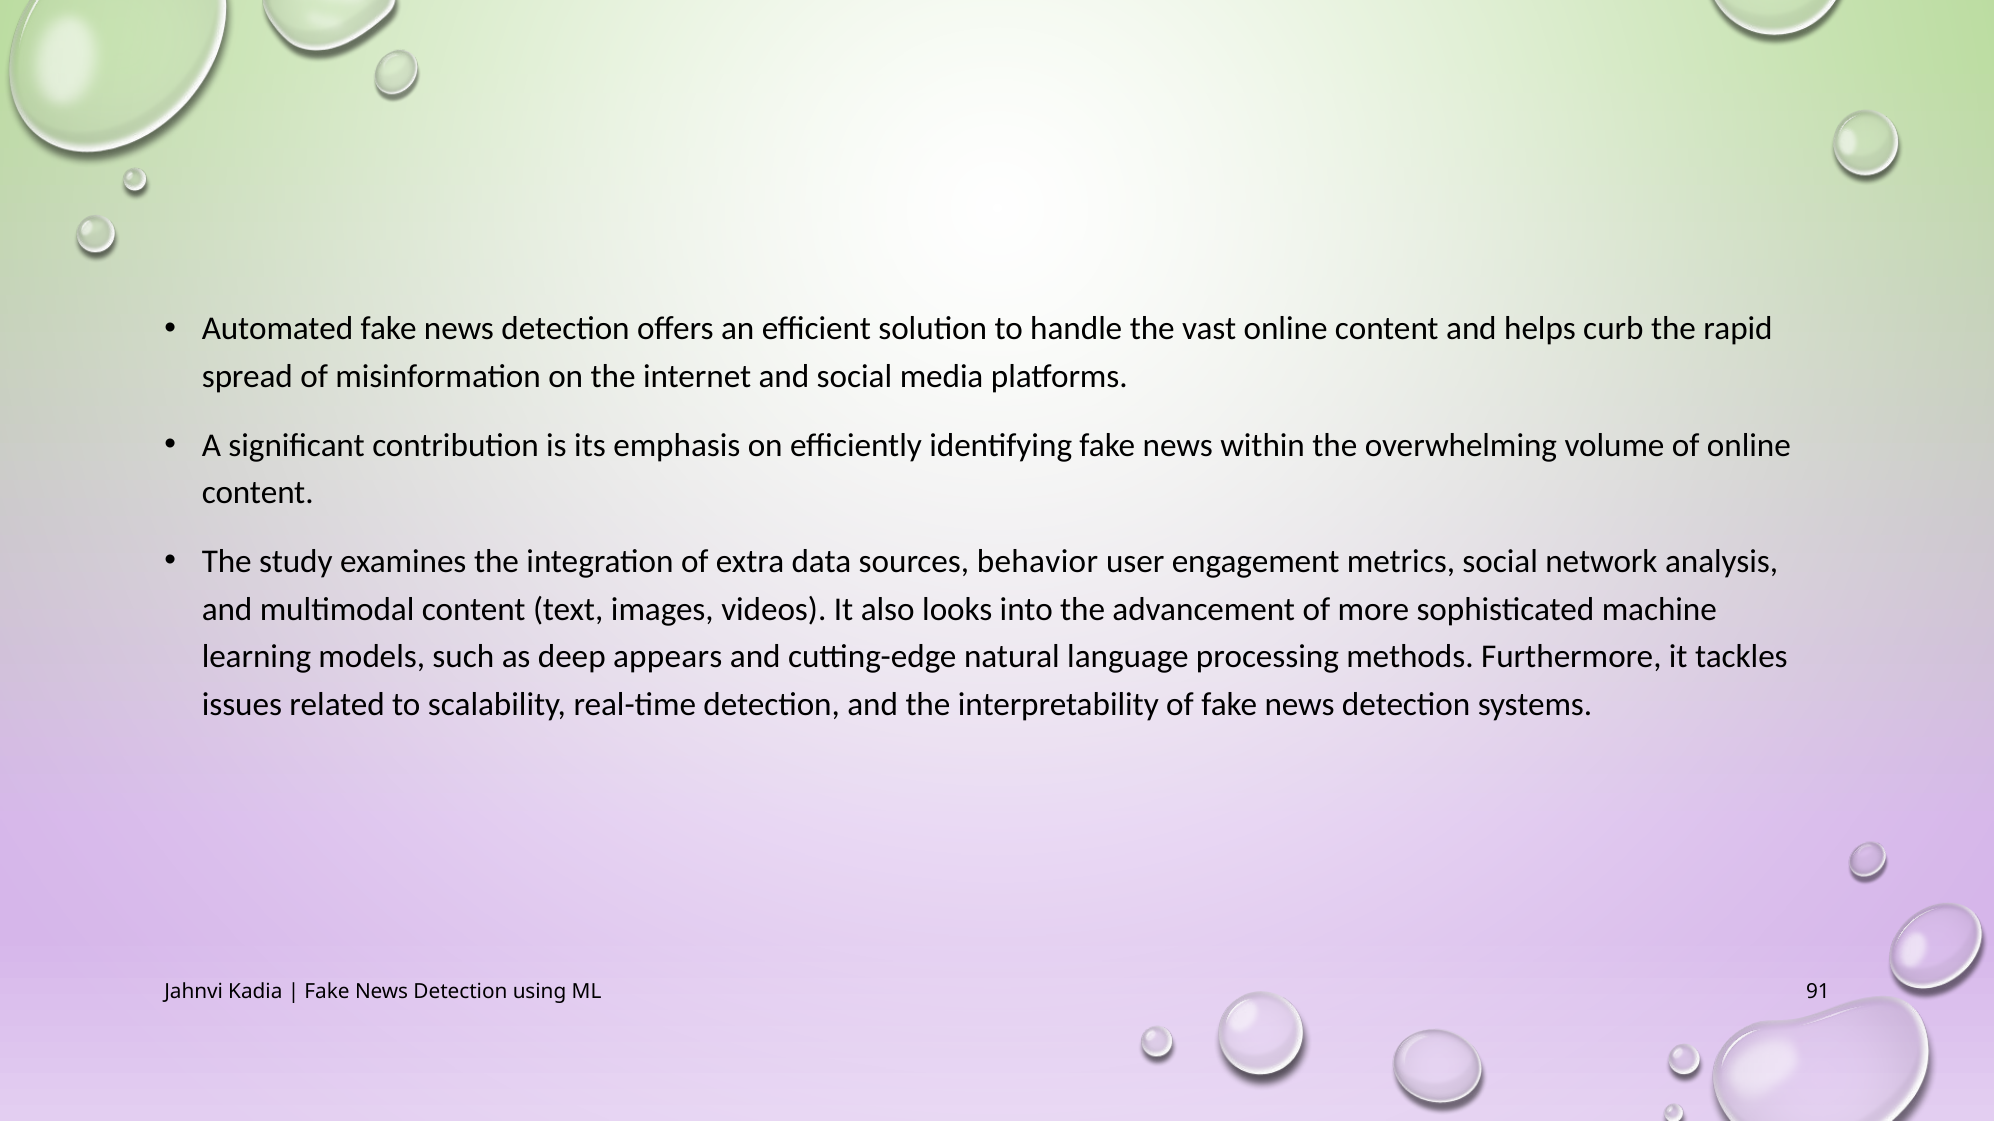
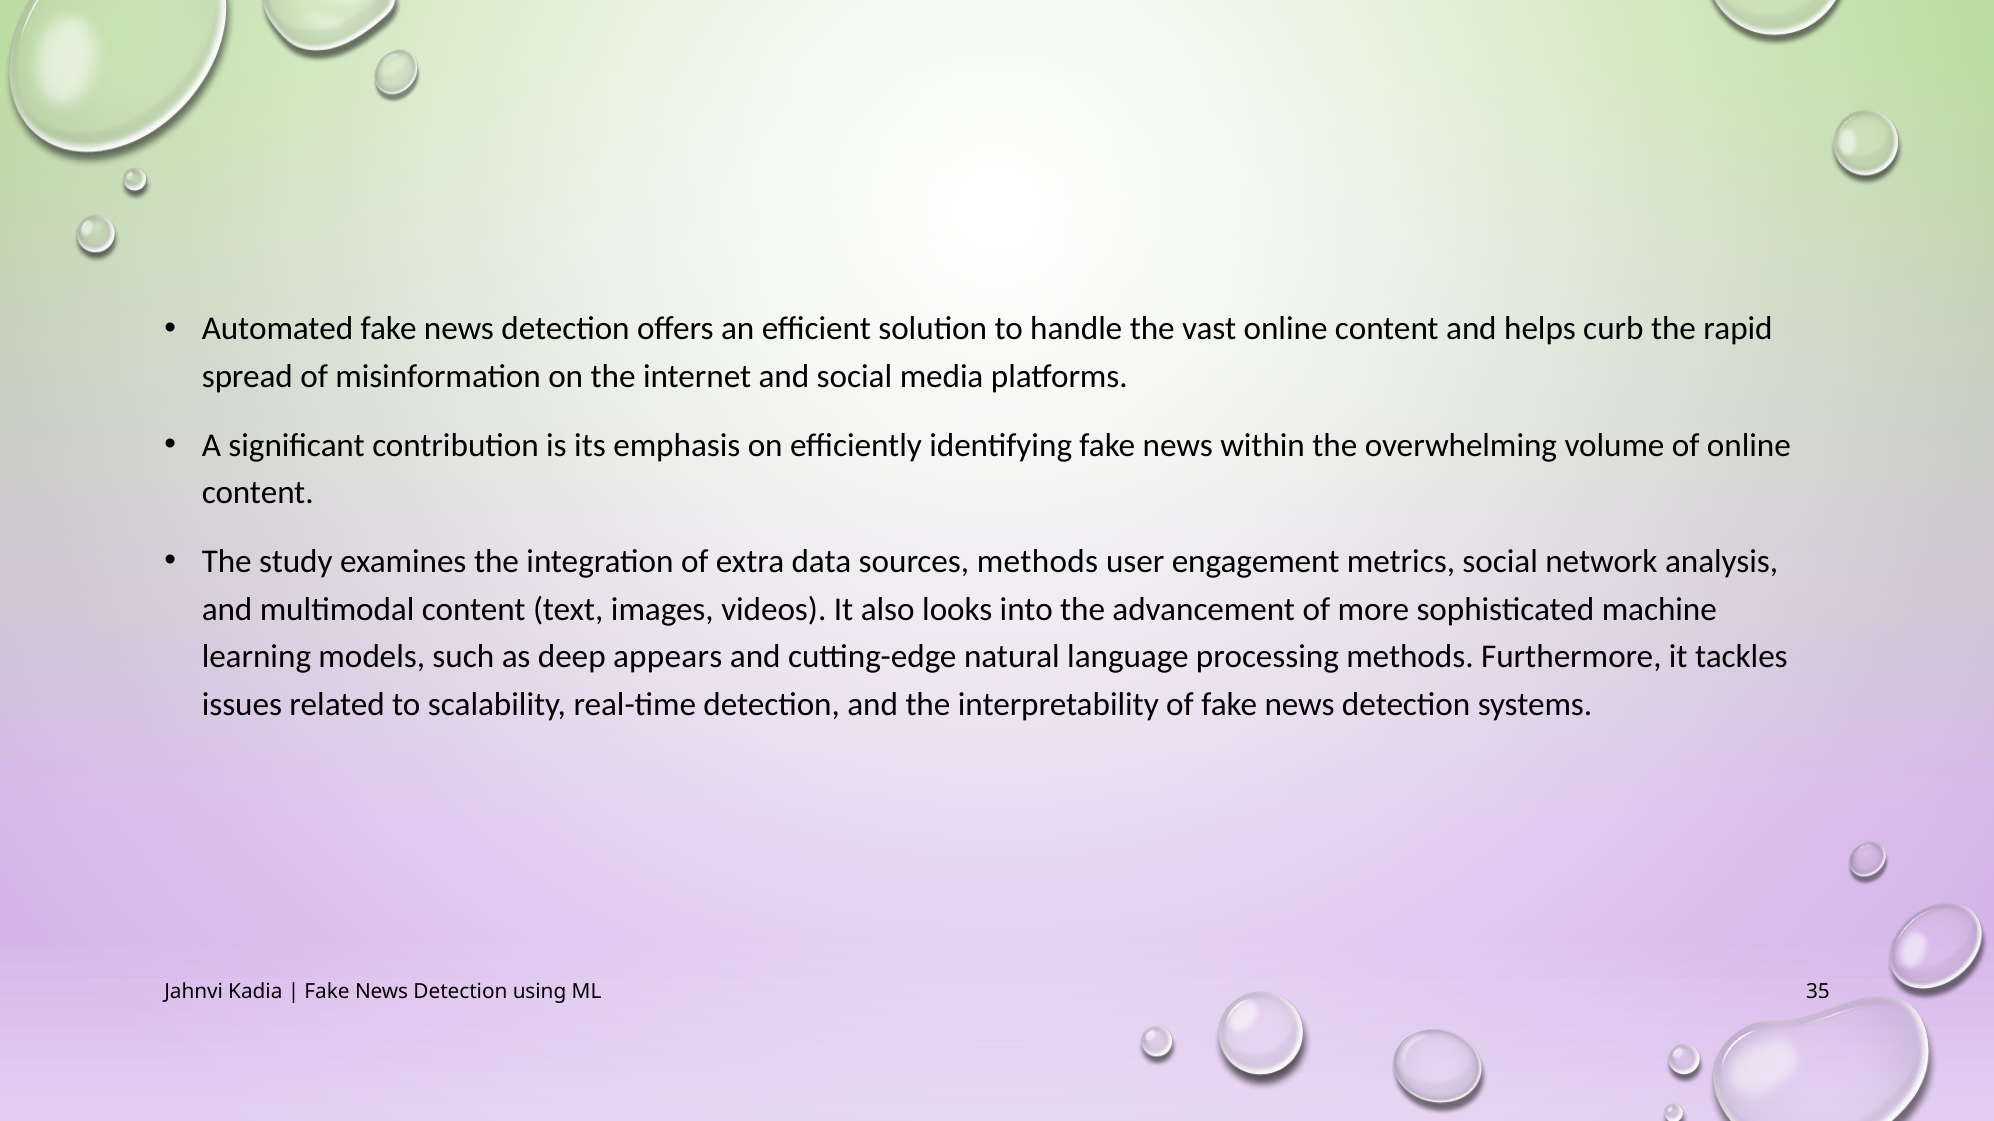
sources behavior: behavior -> methods (1037, 562)
91: 91 -> 35 (1818, 992)
